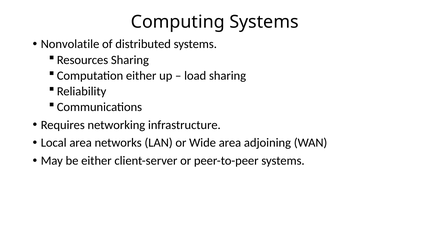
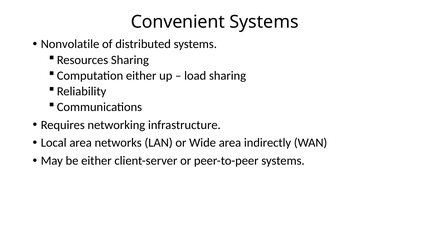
Computing: Computing -> Convenient (178, 22)
adjoining: adjoining -> indirectly (268, 143)
